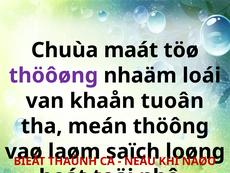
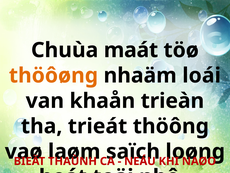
thöôøng colour: purple -> orange (53, 75)
tuoân: tuoân -> trieàn (172, 101)
meán: meán -> trieát (98, 126)
